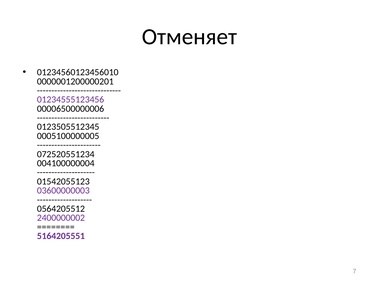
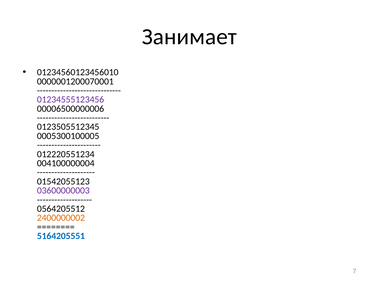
Отменяет: Отменяет -> Занимает (189, 37)
0000001200000201: 0000001200000201 -> 0000001200070001 (75, 81)
0005100000005: 0005100000005 -> 0005300100005 (68, 136)
072520551234: 072520551234 -> 012220551234 (66, 154)
2400000002 colour: purple -> orange (61, 218)
5164205551 colour: purple -> blue (61, 236)
